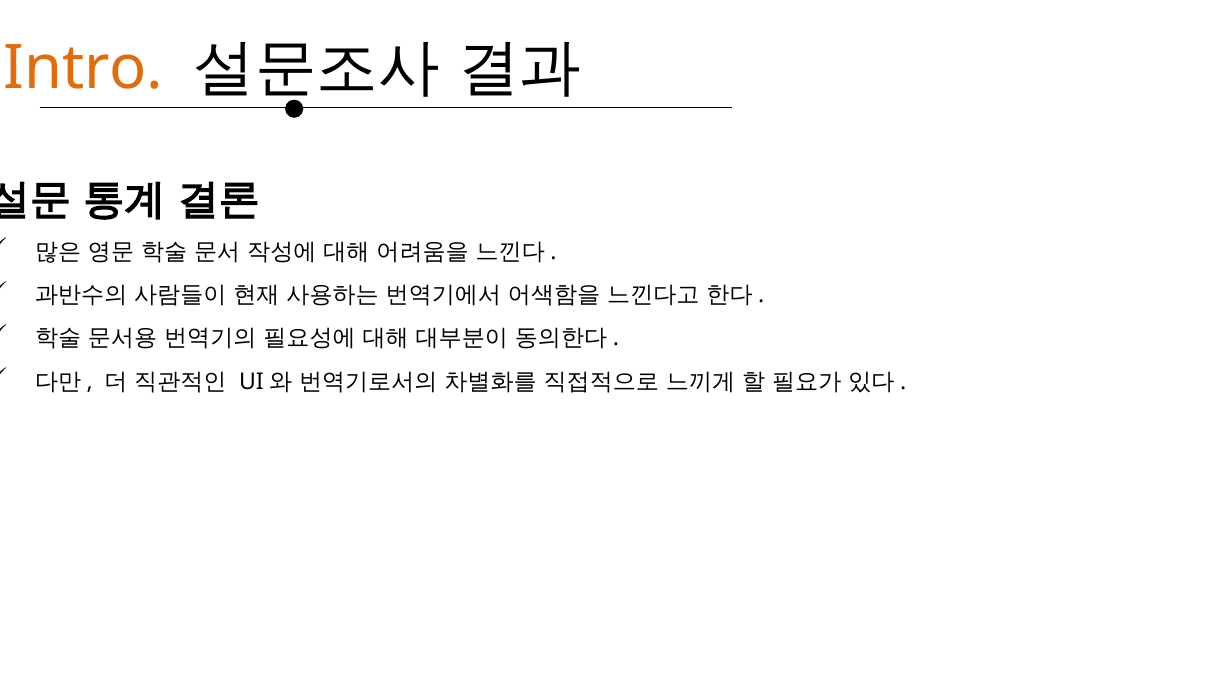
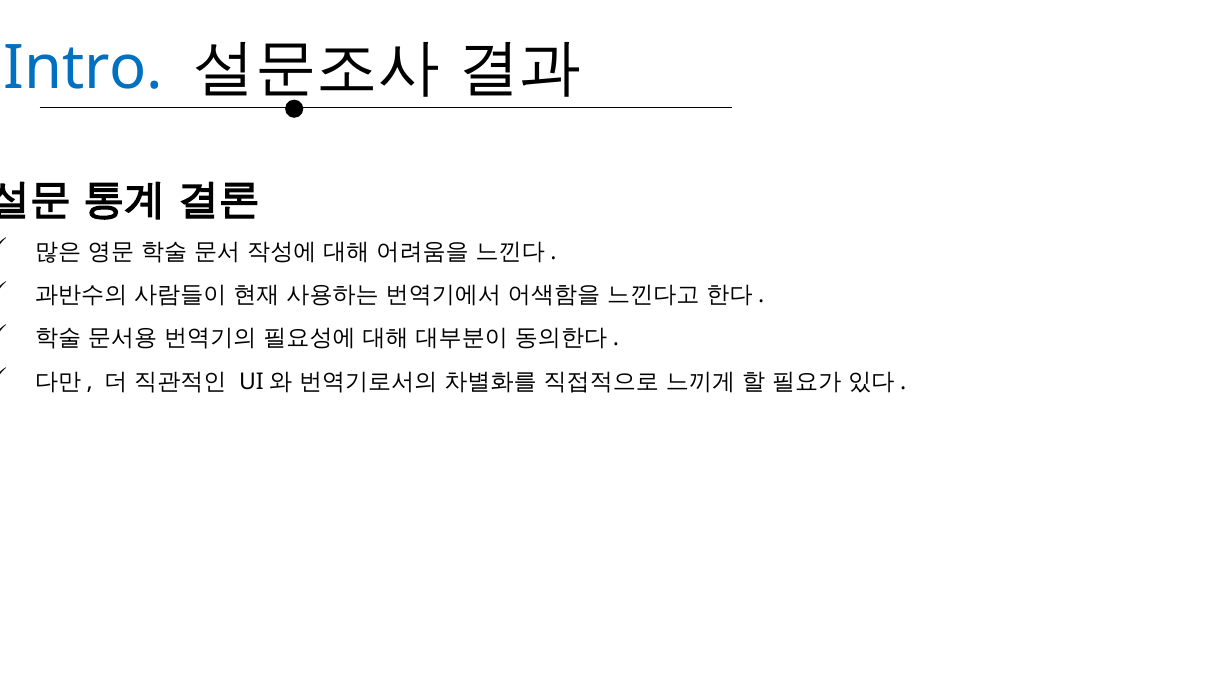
Intro colour: orange -> blue (84, 69)
